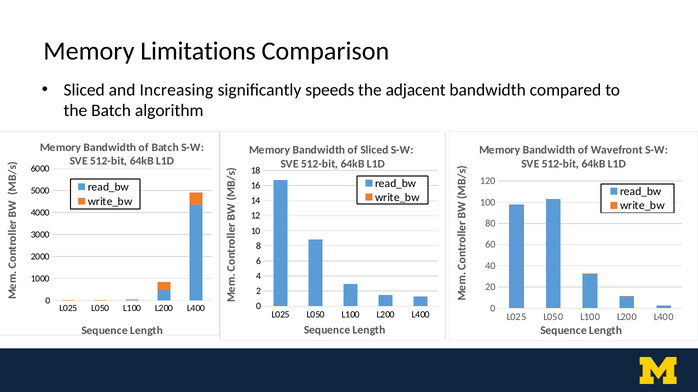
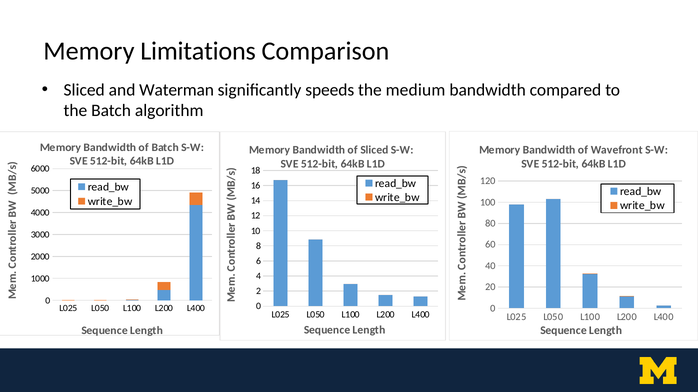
Increasing: Increasing -> Waterman (177, 90)
adjacent: adjacent -> medium (415, 90)
